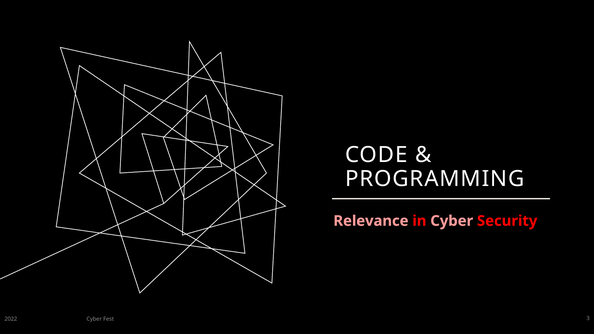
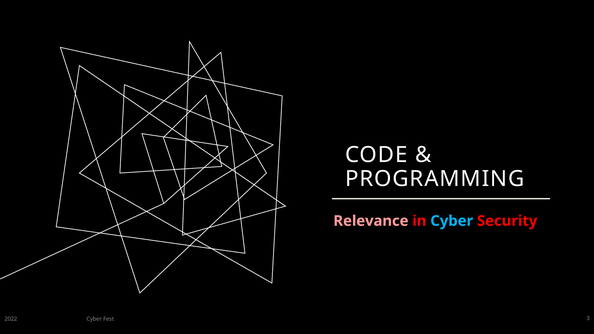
Cyber colour: pink -> light blue (452, 221)
